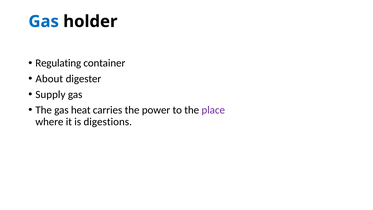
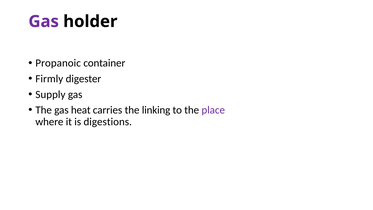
Gas colour: blue -> purple (44, 21)
Regulating: Regulating -> Propanoic (58, 63)
About: About -> Firmly (49, 79)
power: power -> linking (156, 110)
